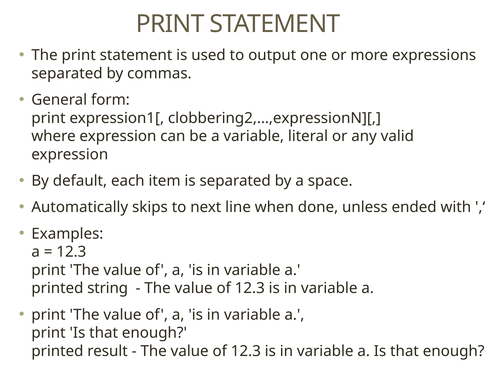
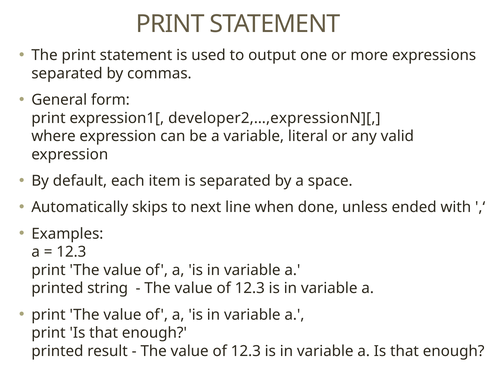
clobbering2,…,expressionN][: clobbering2,…,expressionN][ -> developer2,…,expressionN][ (274, 118)
